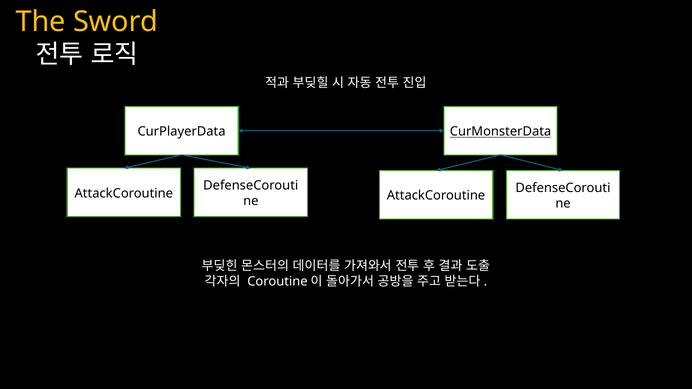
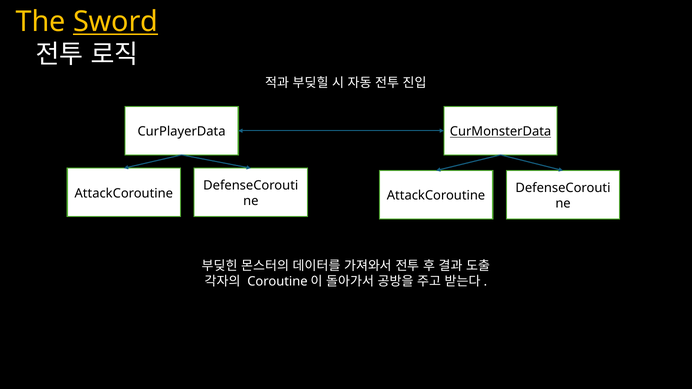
Sword underline: none -> present (116, 22)
